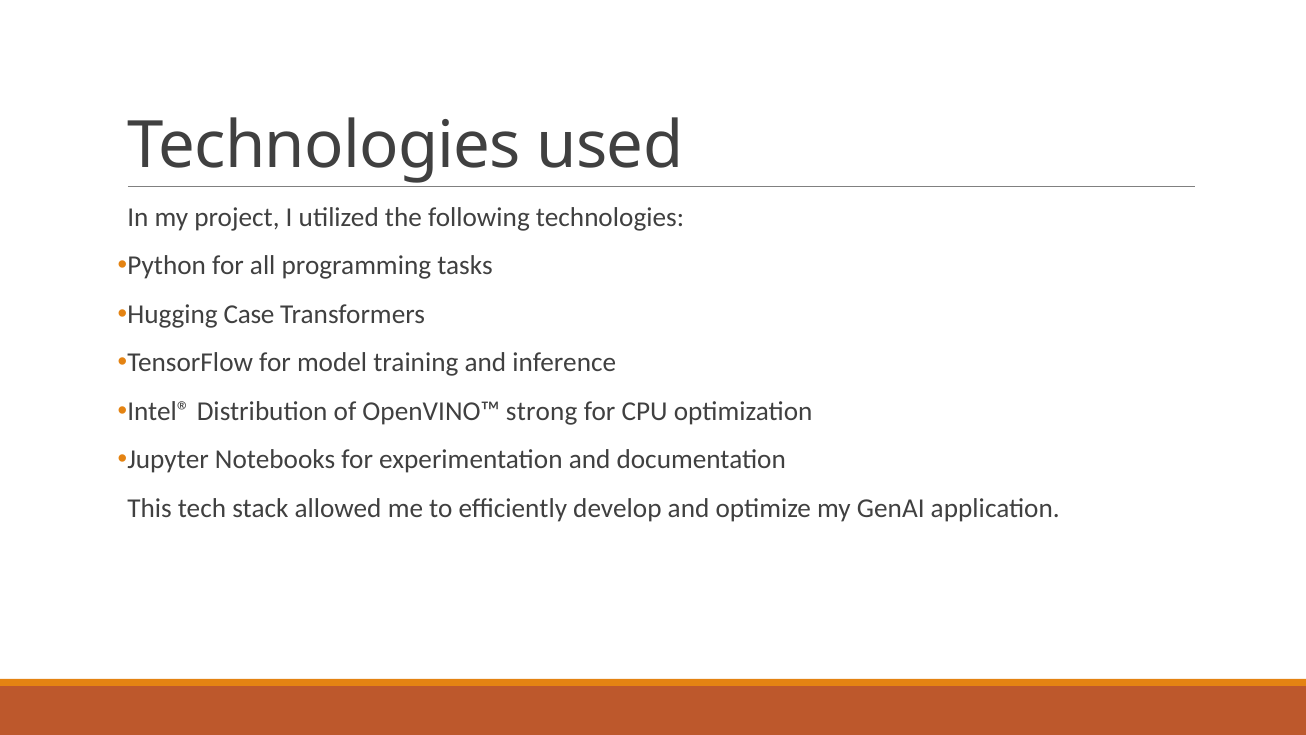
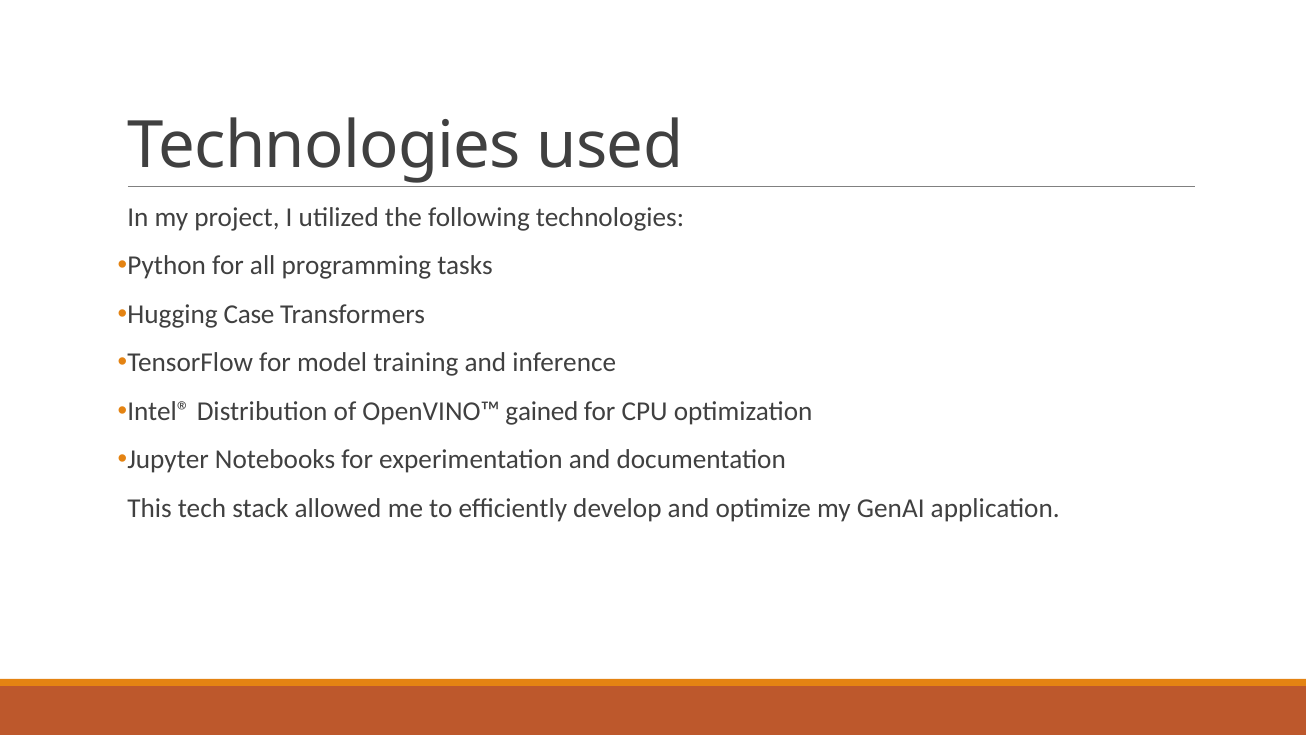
strong: strong -> gained (542, 411)
